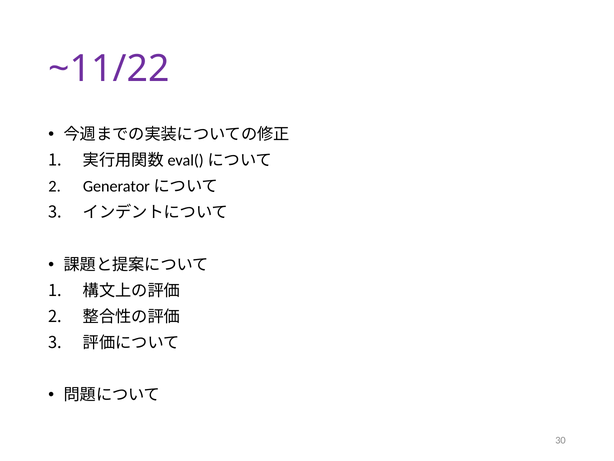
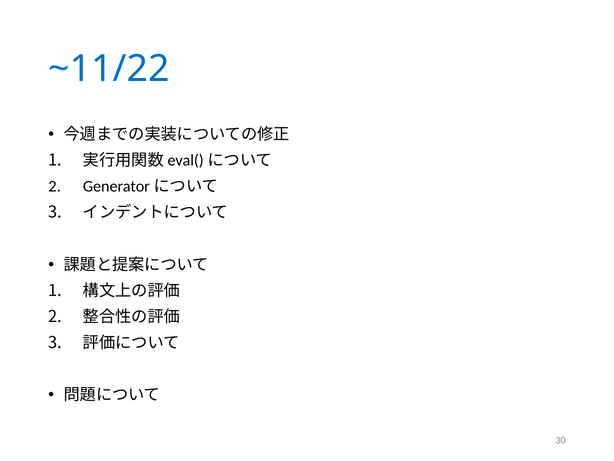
~11/22 colour: purple -> blue (109, 69)
